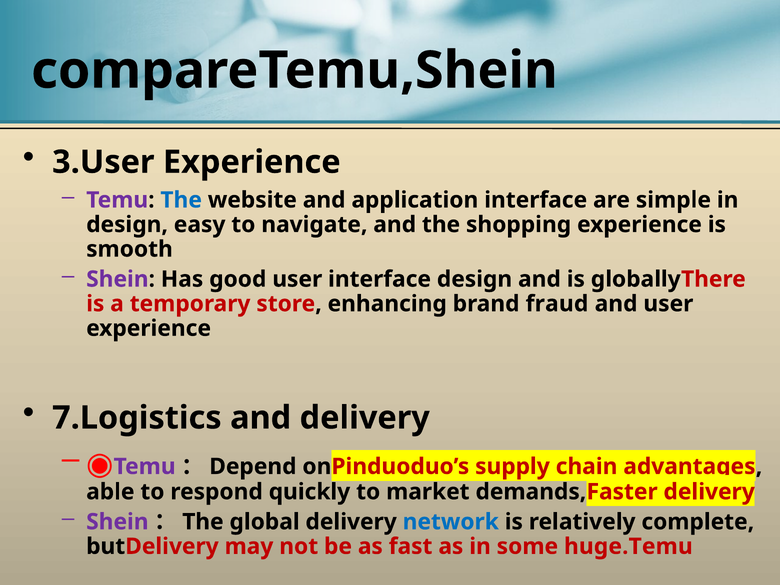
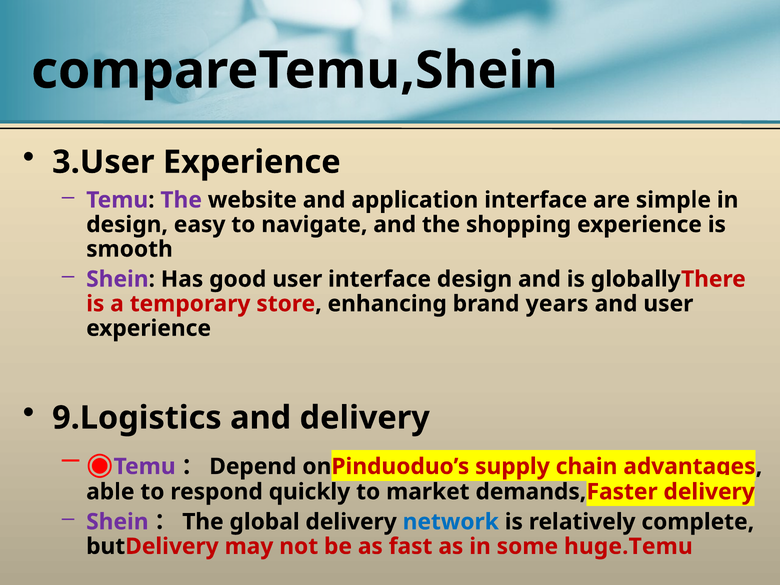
The colour: blue -> purple (181, 200)
fraud: fraud -> years (557, 304)
7.Logistics: 7.Logistics -> 9.Logistics (137, 418)
